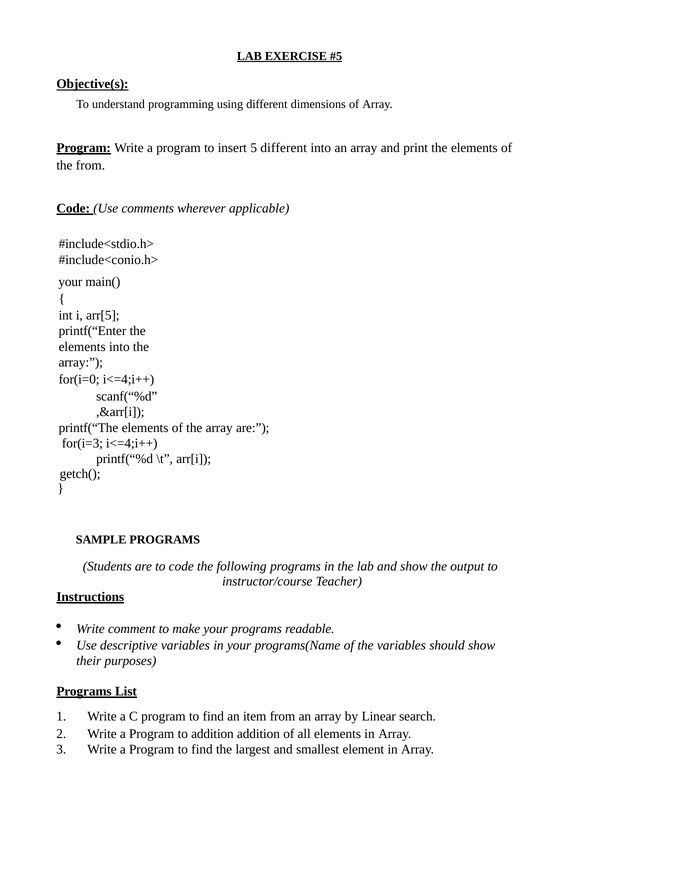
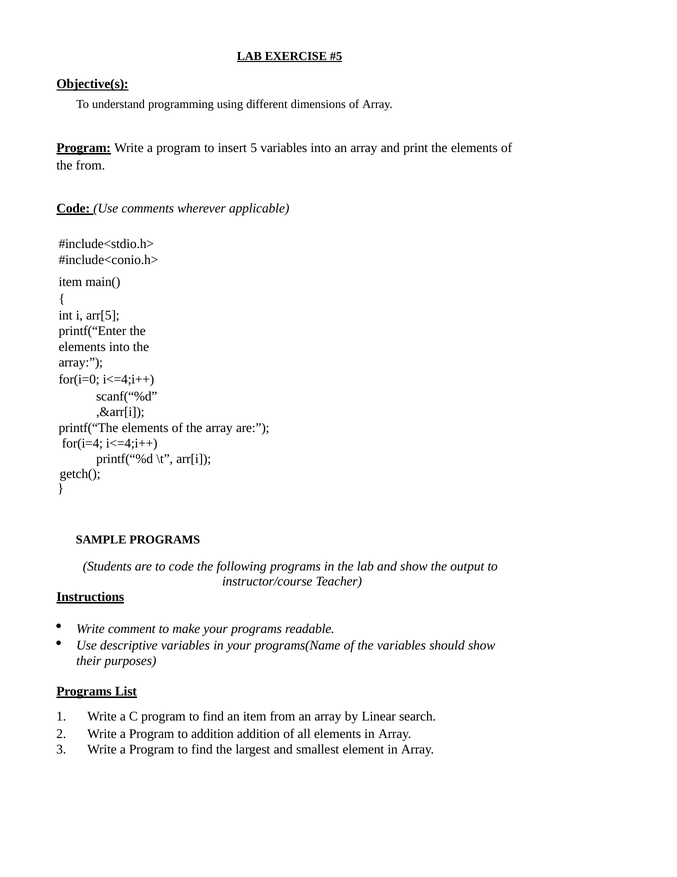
5 different: different -> variables (284, 148)
your: your -> item (70, 281)
for(i=3: for(i=3 -> for(i=4 (82, 443)
